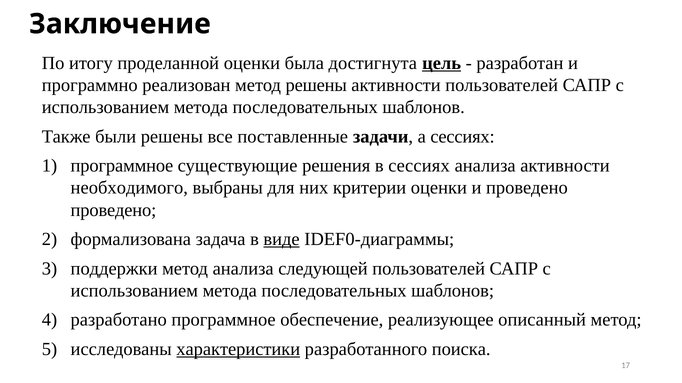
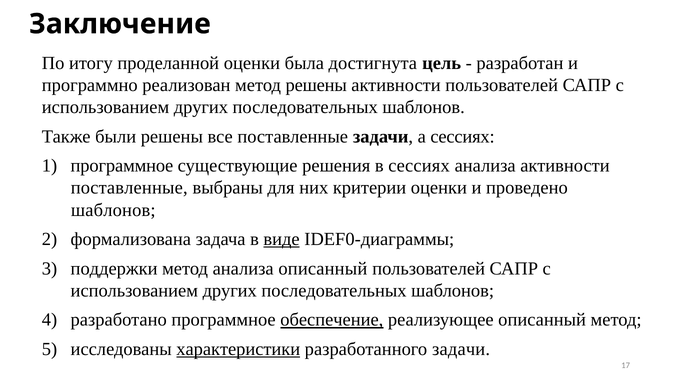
цель underline: present -> none (442, 63)
метода: метода -> других (201, 108)
необходимого: необходимого -> поставленные (129, 188)
проведено: проведено -> шаблонов (113, 210)
анализа следующей: следующей -> описанный (323, 269)
метода: метода -> других (230, 291)
обеспечение underline: none -> present (332, 320)
разработанного поиска: поиска -> задачи (461, 350)
